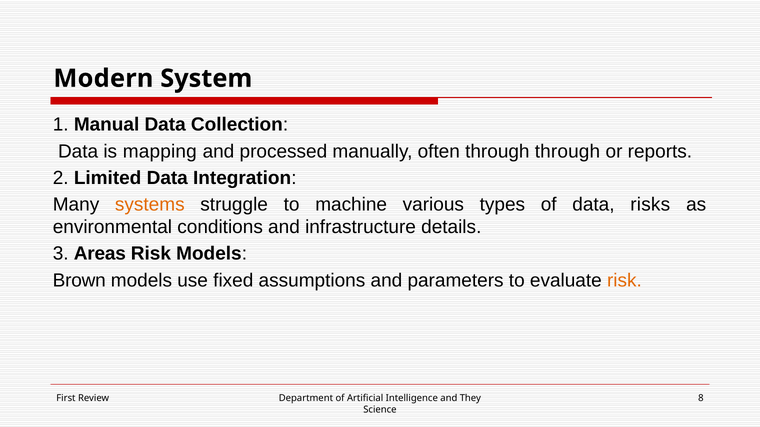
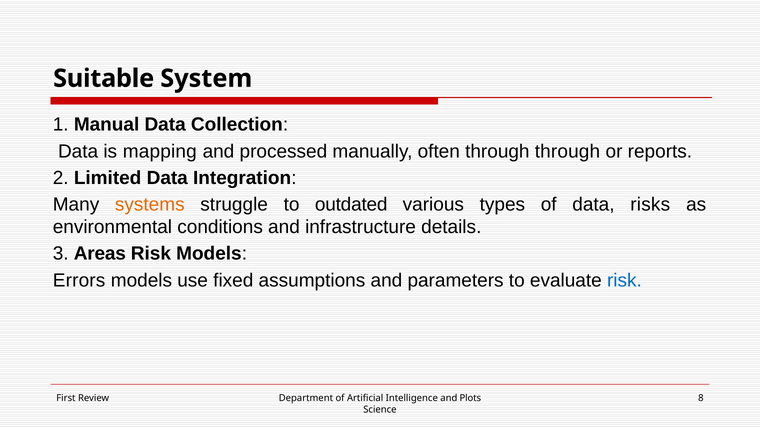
Modern: Modern -> Suitable (104, 79)
machine: machine -> outdated (351, 205)
Brown: Brown -> Errors (79, 281)
risk colour: orange -> blue (624, 281)
They: They -> Plots (470, 399)
